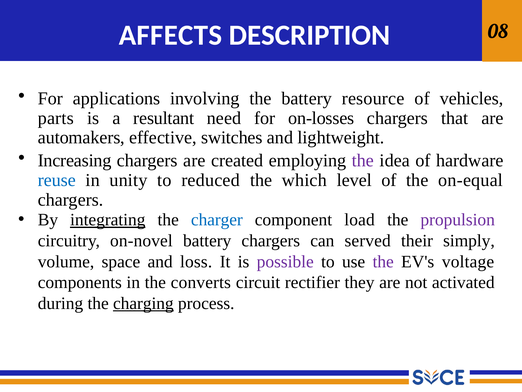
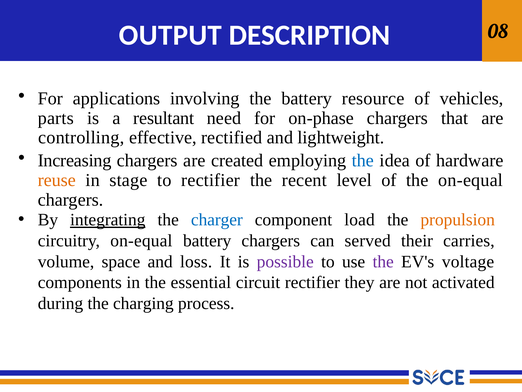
AFFECTS: AFFECTS -> OUTPUT (170, 35)
on-losses: on-losses -> on-phase (321, 118)
automakers: automakers -> controlling (81, 137)
switches: switches -> rectified (232, 137)
the colour: purple -> blue (363, 160)
reuse colour: blue -> orange (57, 180)
unity: unity -> stage (128, 180)
to reduced: reduced -> rectifier (211, 180)
which: which -> recent (304, 180)
propulsion colour: purple -> orange (458, 220)
circuitry on-novel: on-novel -> on-equal (141, 240)
simply: simply -> carries (469, 240)
converts: converts -> essential (201, 282)
charging underline: present -> none (143, 303)
